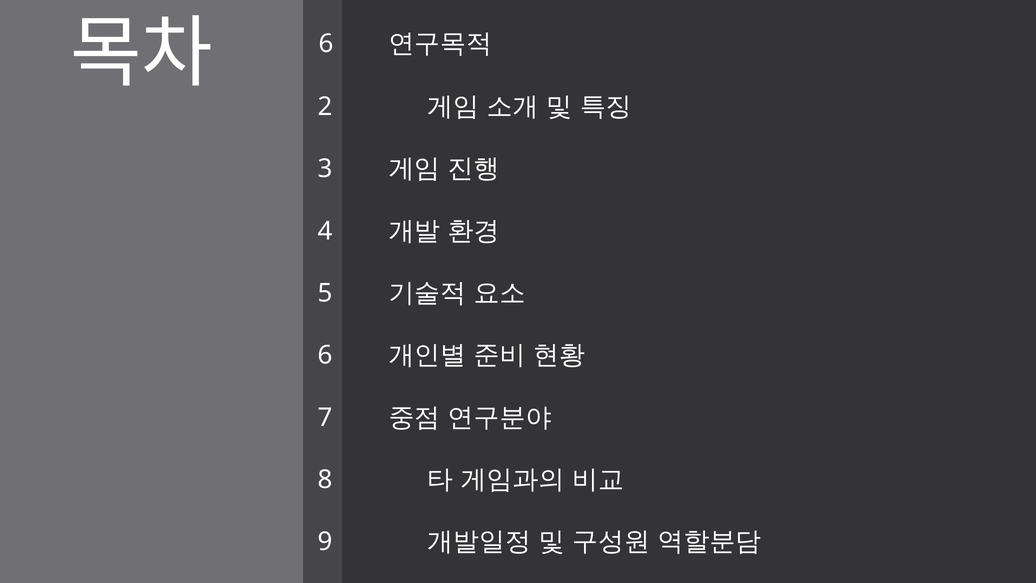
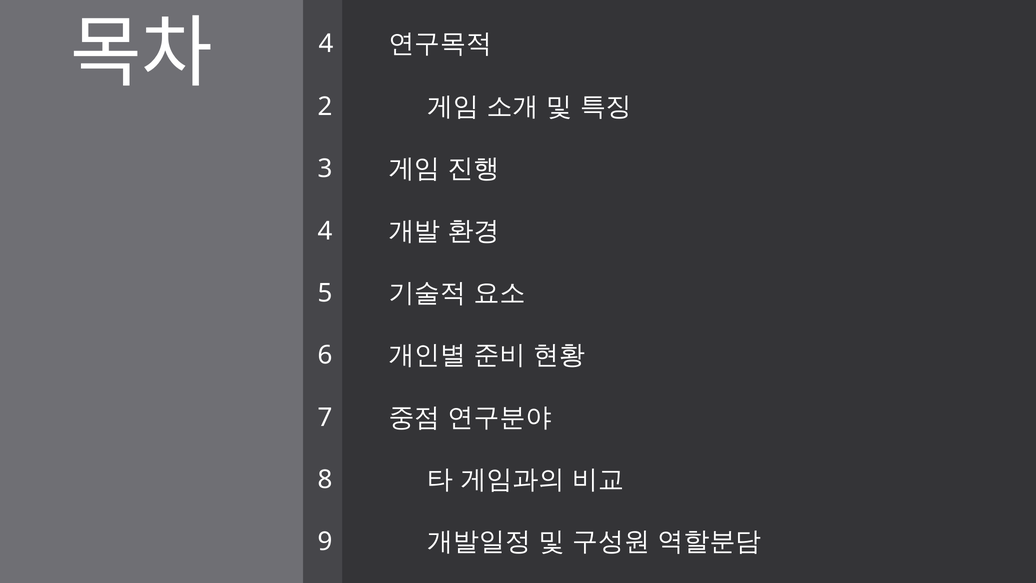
6: 6 -> 4 (326, 44)
